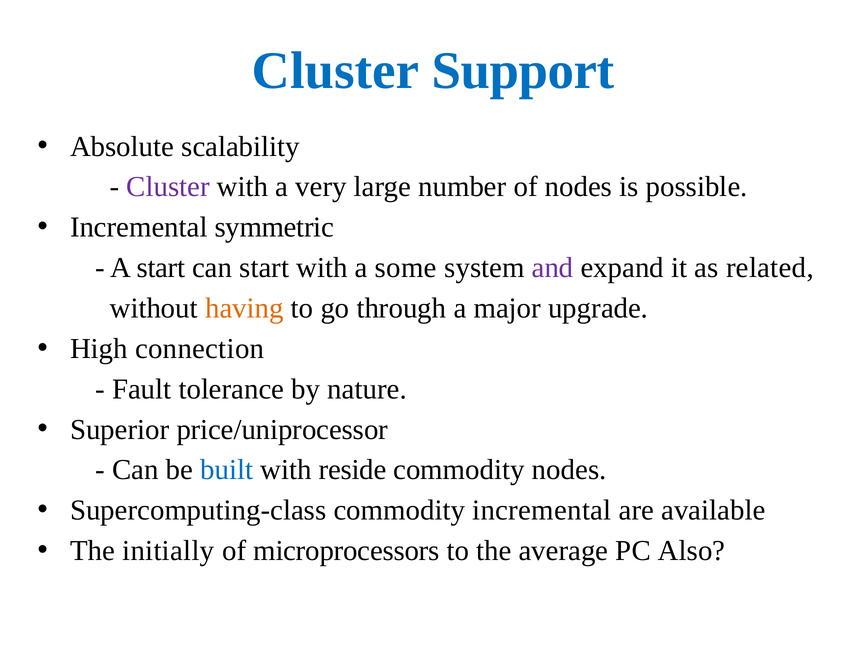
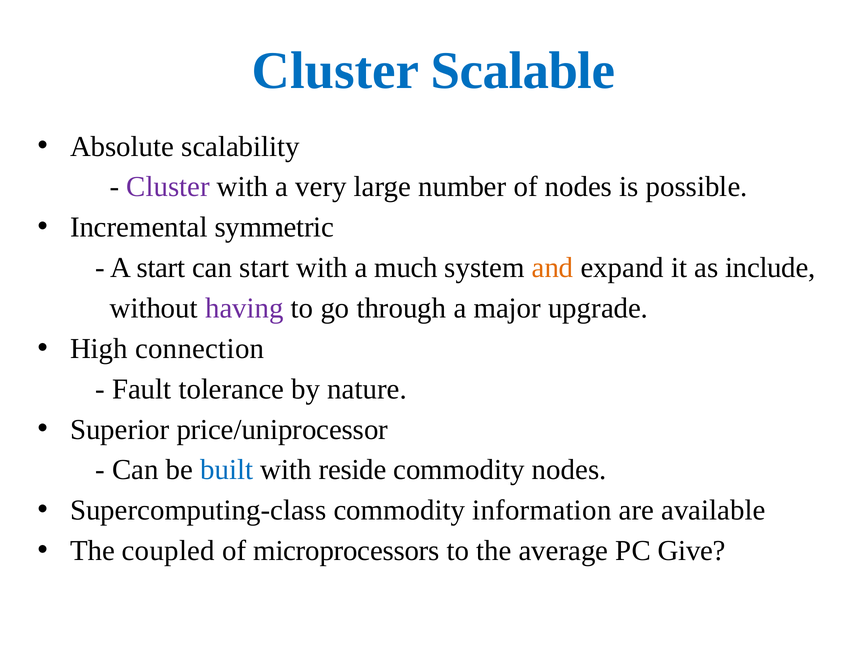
Support: Support -> Scalable (523, 71)
some: some -> much (406, 268)
and colour: purple -> orange (553, 268)
related: related -> include (770, 268)
having colour: orange -> purple (244, 308)
commodity incremental: incremental -> information (542, 510)
initially: initially -> coupled (168, 550)
Also: Also -> Give (692, 550)
